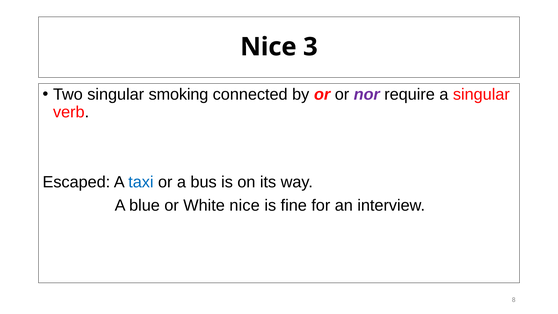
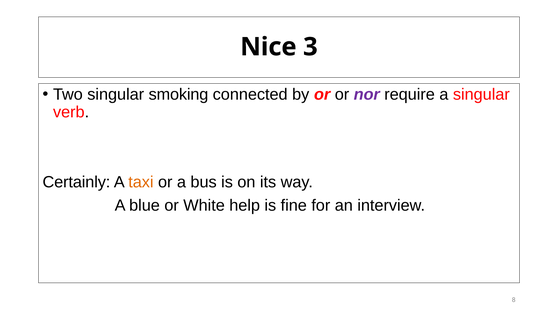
Escaped: Escaped -> Certainly (76, 182)
taxi colour: blue -> orange (141, 182)
White nice: nice -> help (245, 206)
